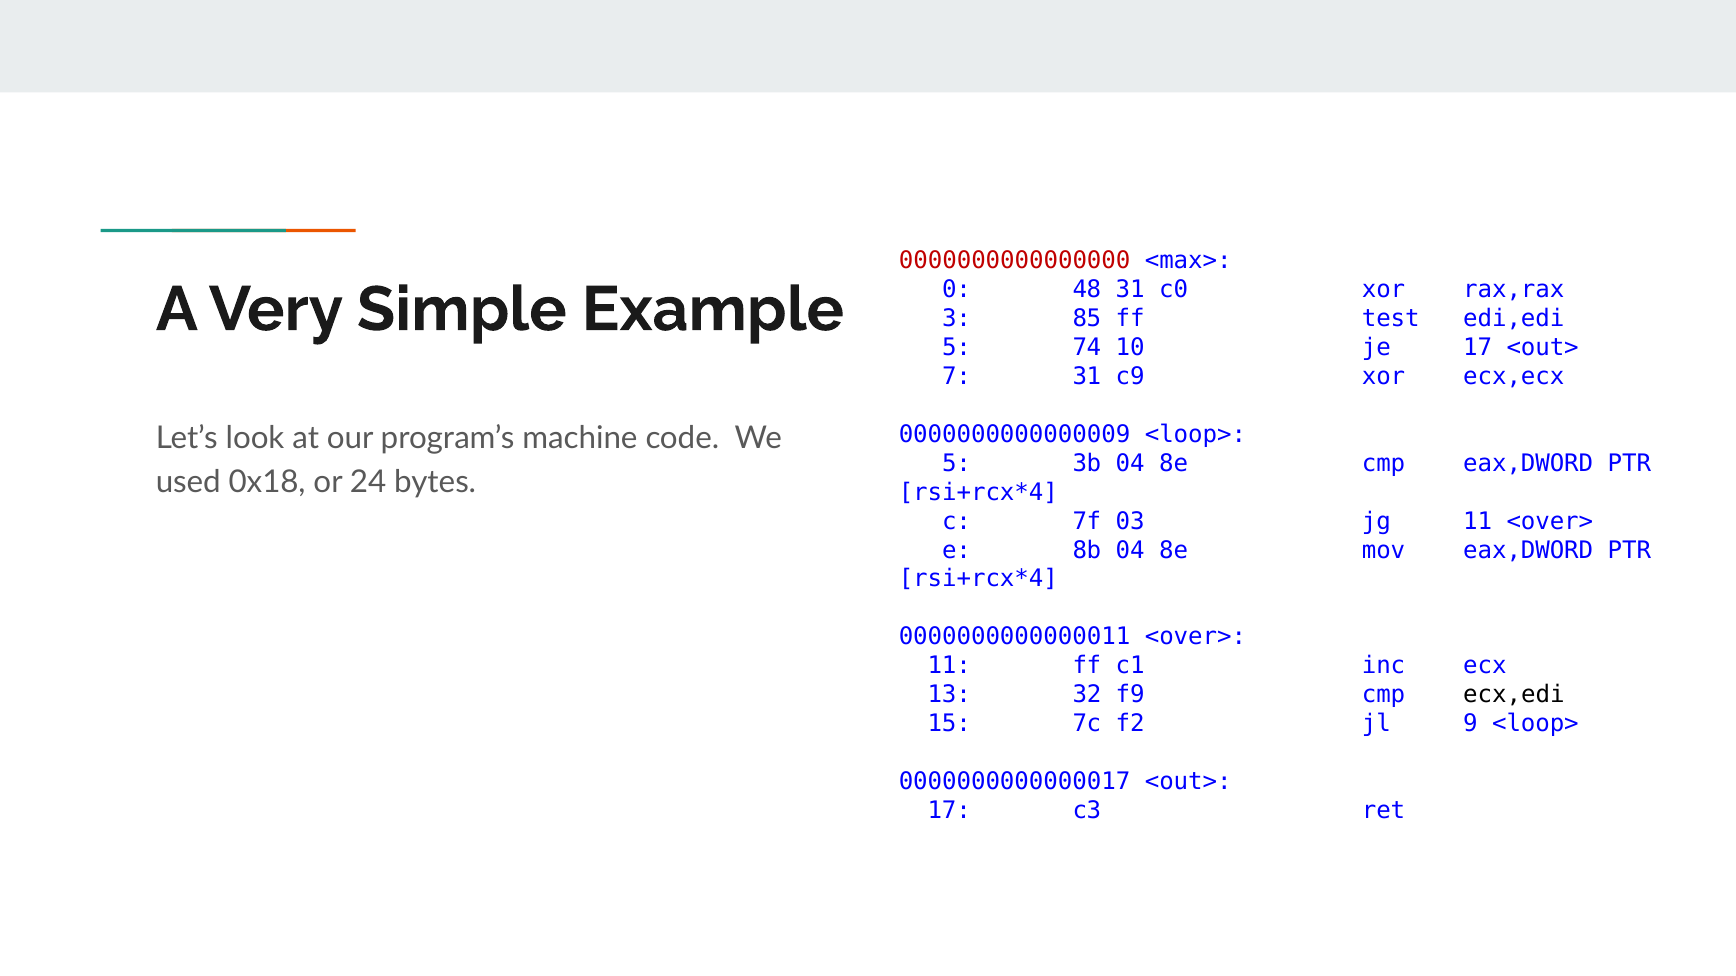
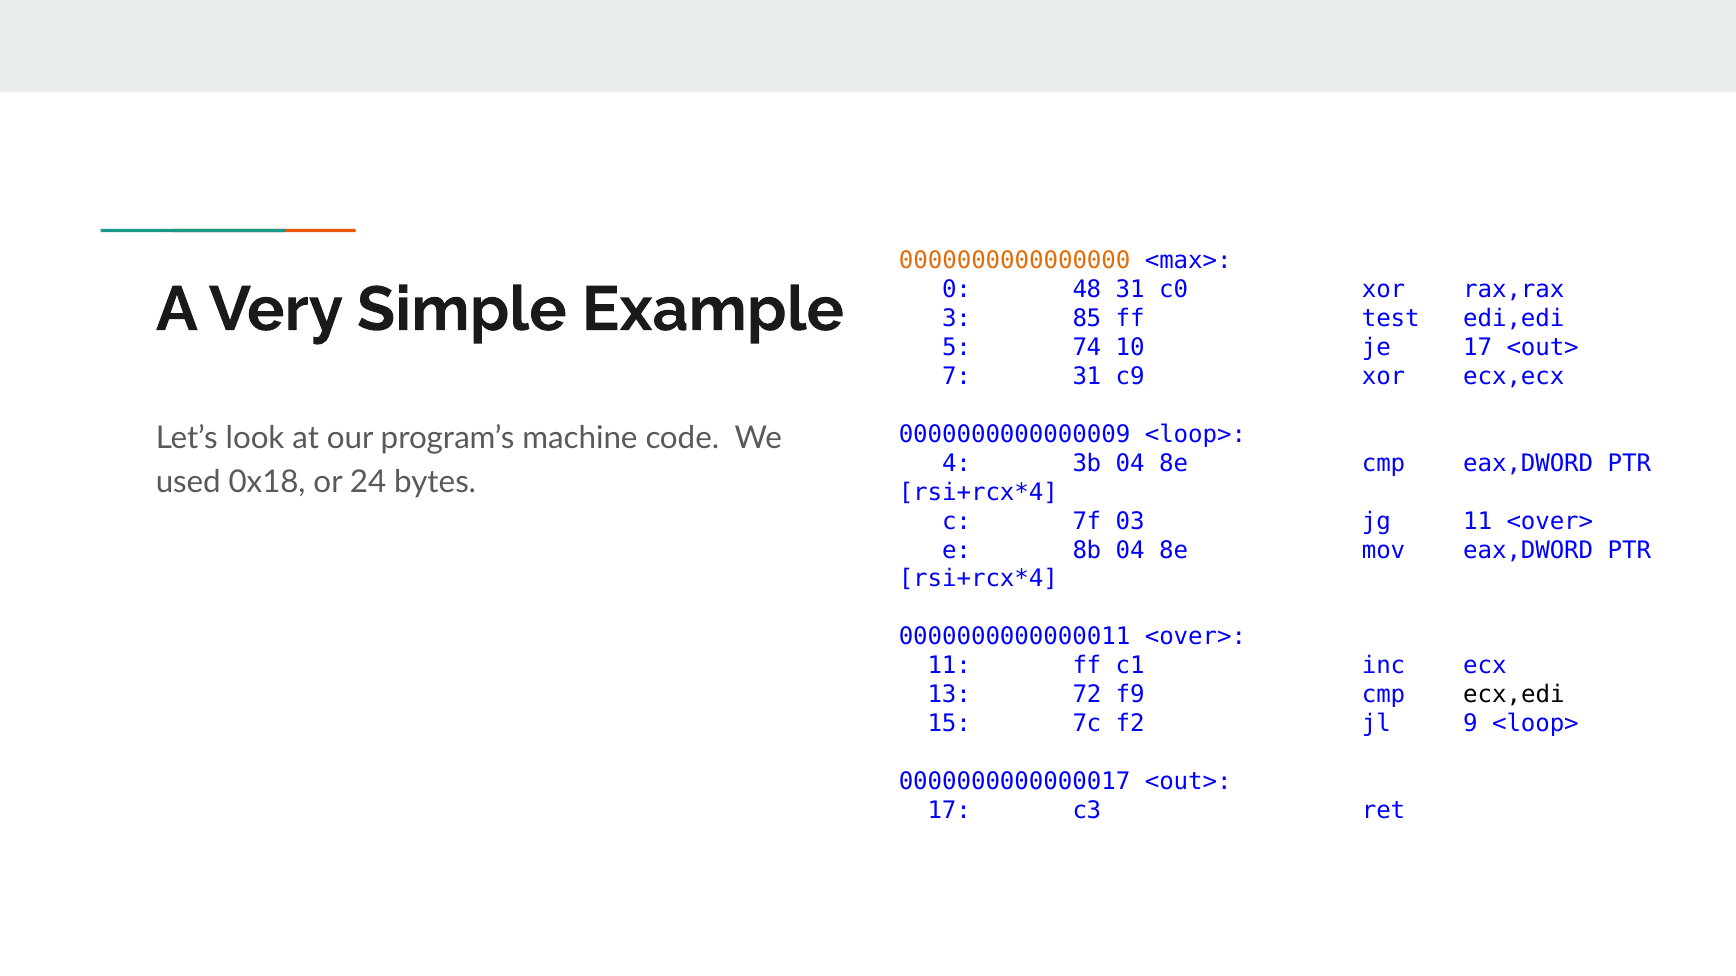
0000000000000000 colour: red -> orange (1015, 261)
5: 5 -> 4 (957, 463)
32: 32 -> 72 (1087, 695)
